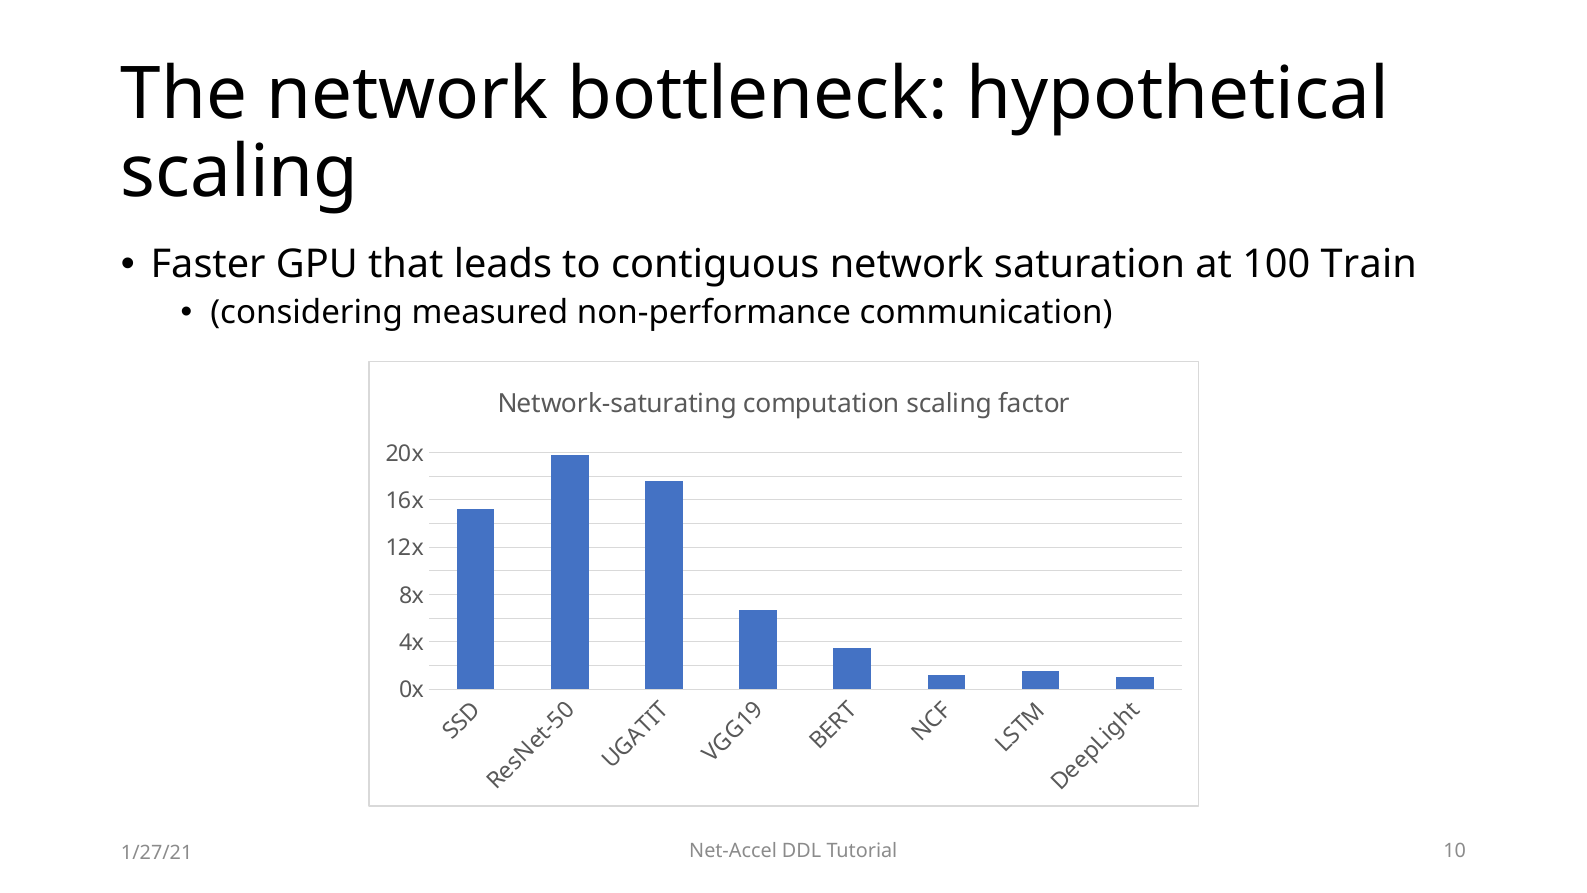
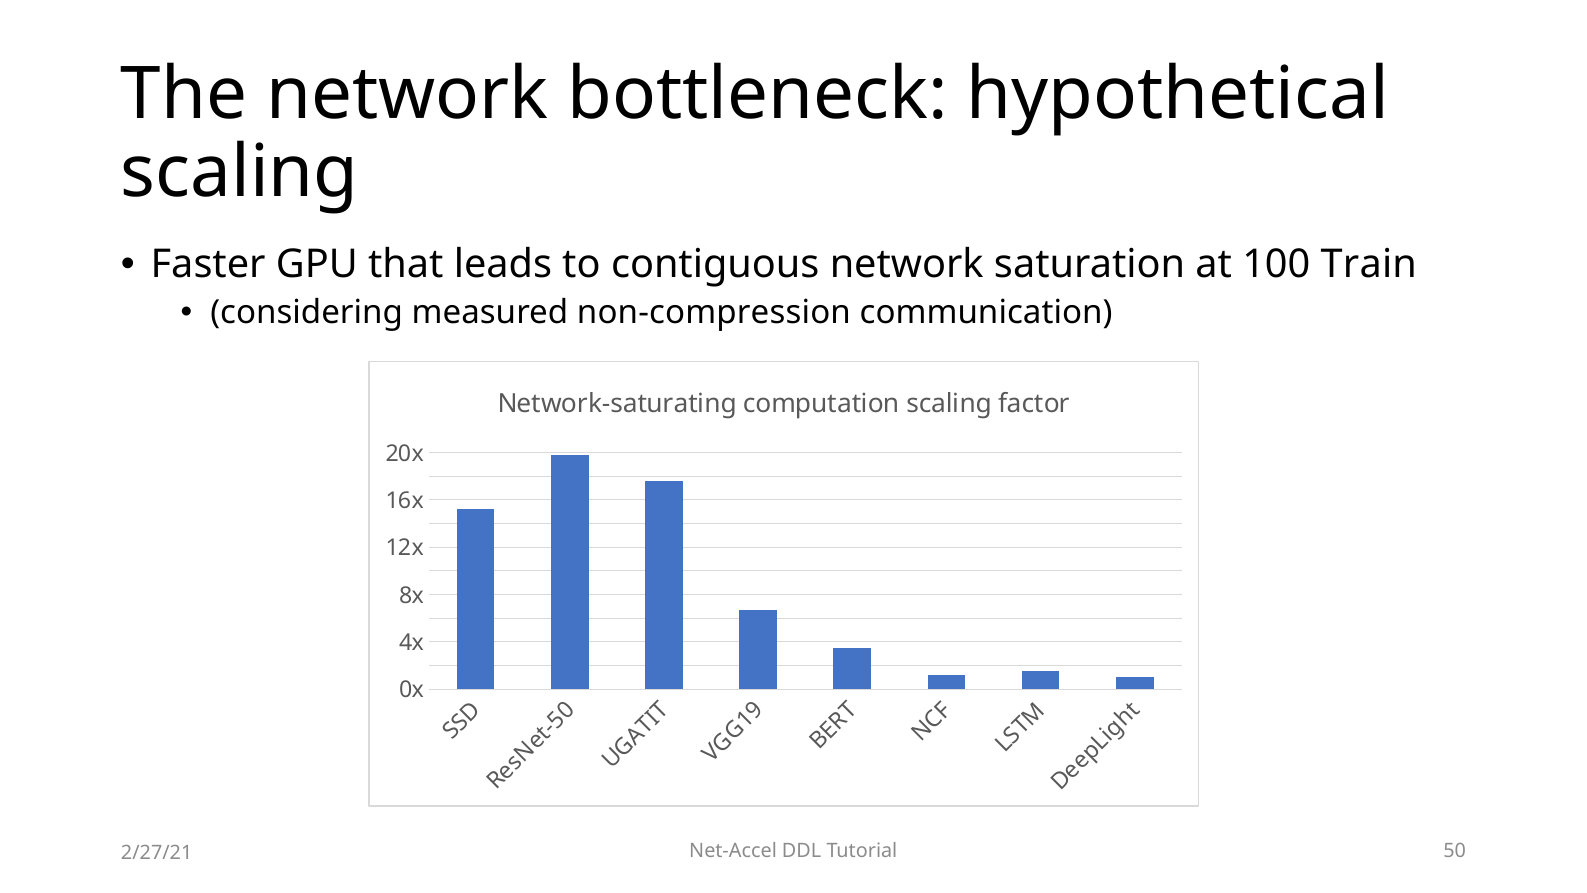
non-performance: non-performance -> non-compression (714, 312)
10: 10 -> 50 (1455, 851)
1/27/21: 1/27/21 -> 2/27/21 (157, 852)
